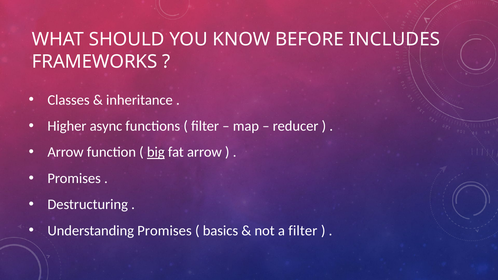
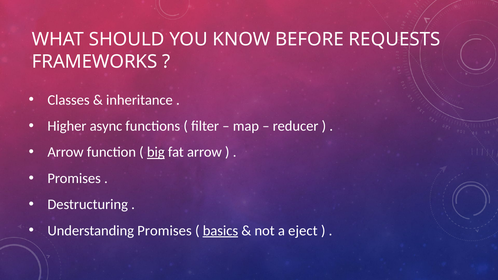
INCLUDES: INCLUDES -> REQUESTS (395, 39)
basics underline: none -> present (220, 231)
a filter: filter -> eject (303, 231)
